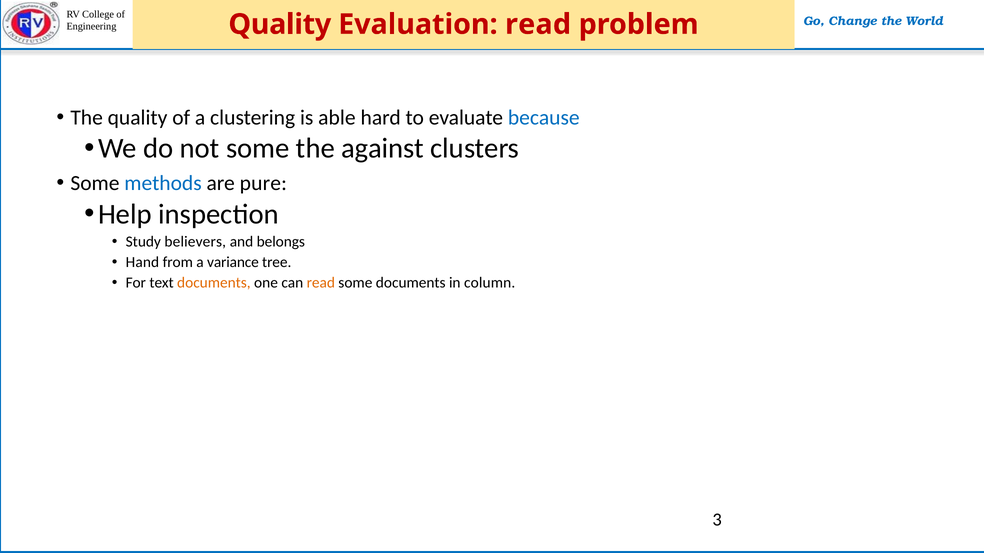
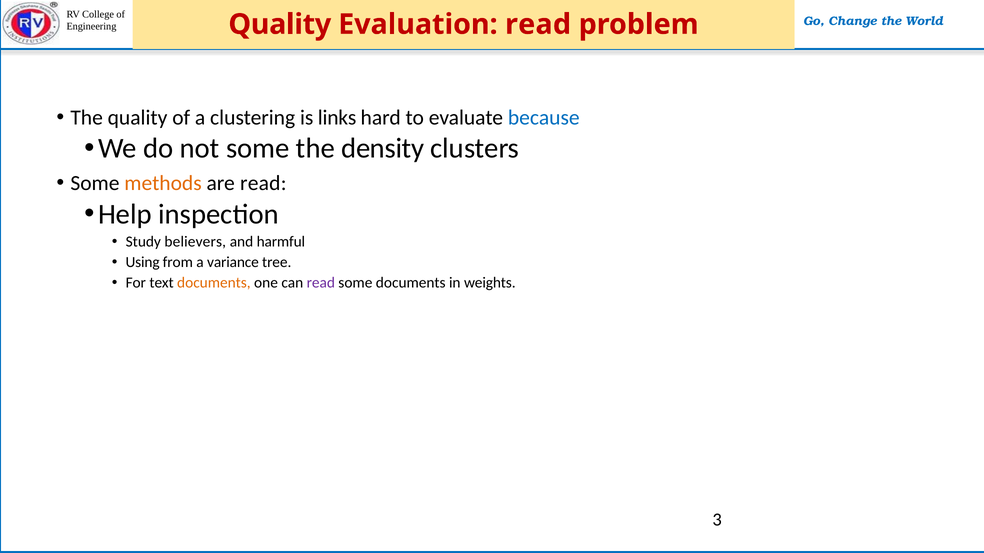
able: able -> links (337, 118)
against: against -> density (383, 148)
methods colour: blue -> orange (163, 183)
are pure: pure -> read (263, 183)
belongs: belongs -> harmful (281, 242)
Hand: Hand -> Using (143, 262)
read colour: orange -> purple (321, 283)
column: column -> weights (490, 283)
